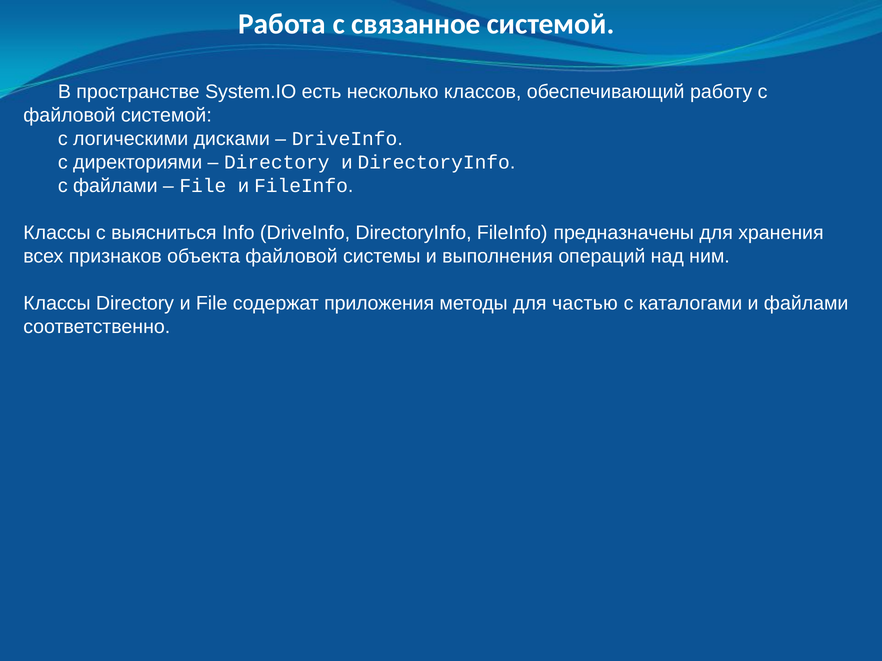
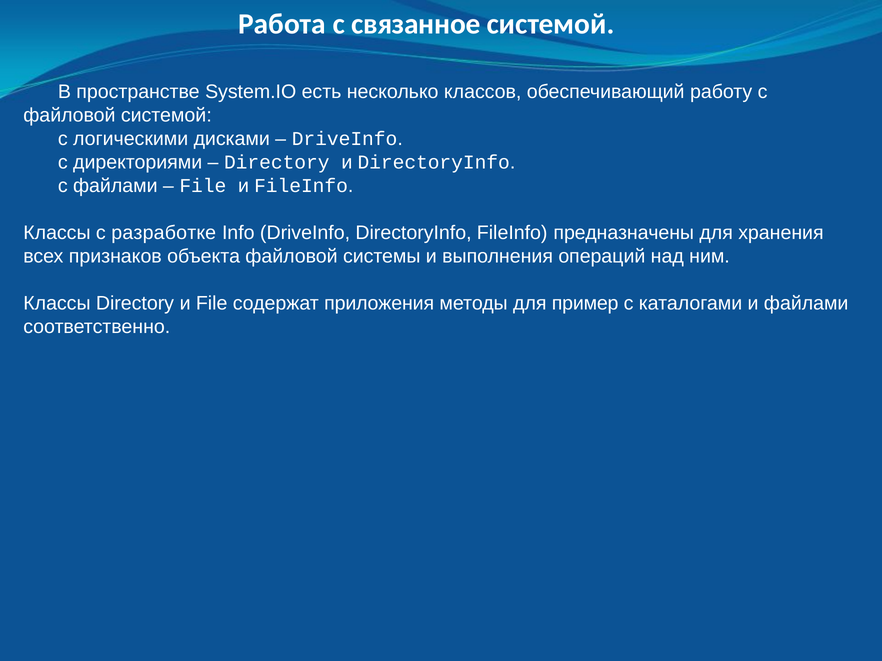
выясниться: выясниться -> разработке (164, 233)
частью: частью -> пример (585, 304)
